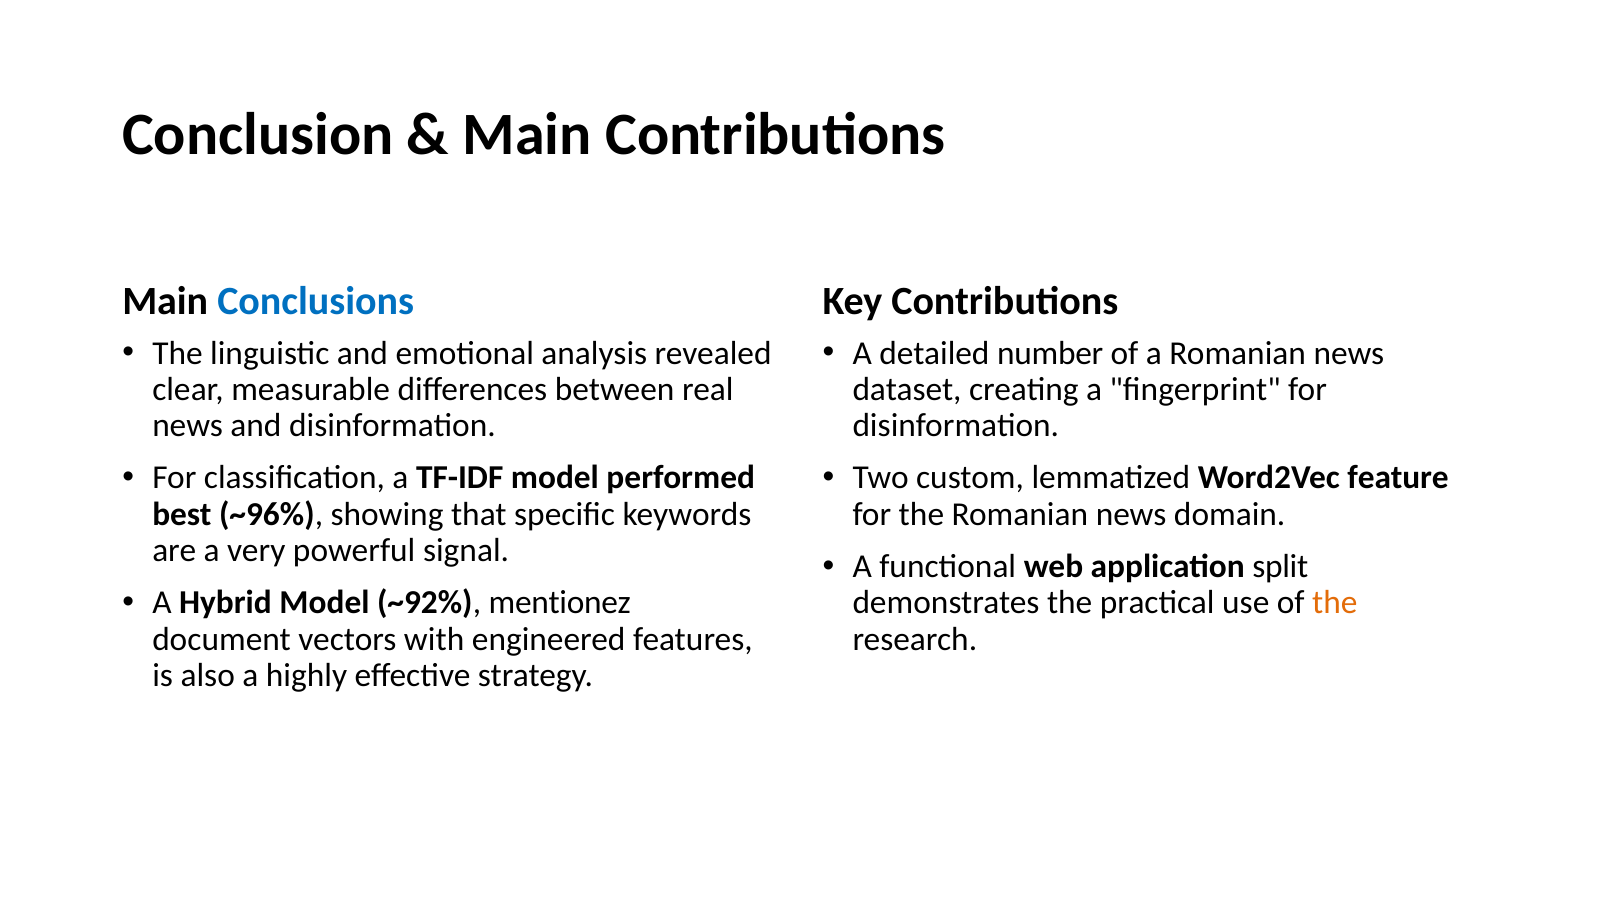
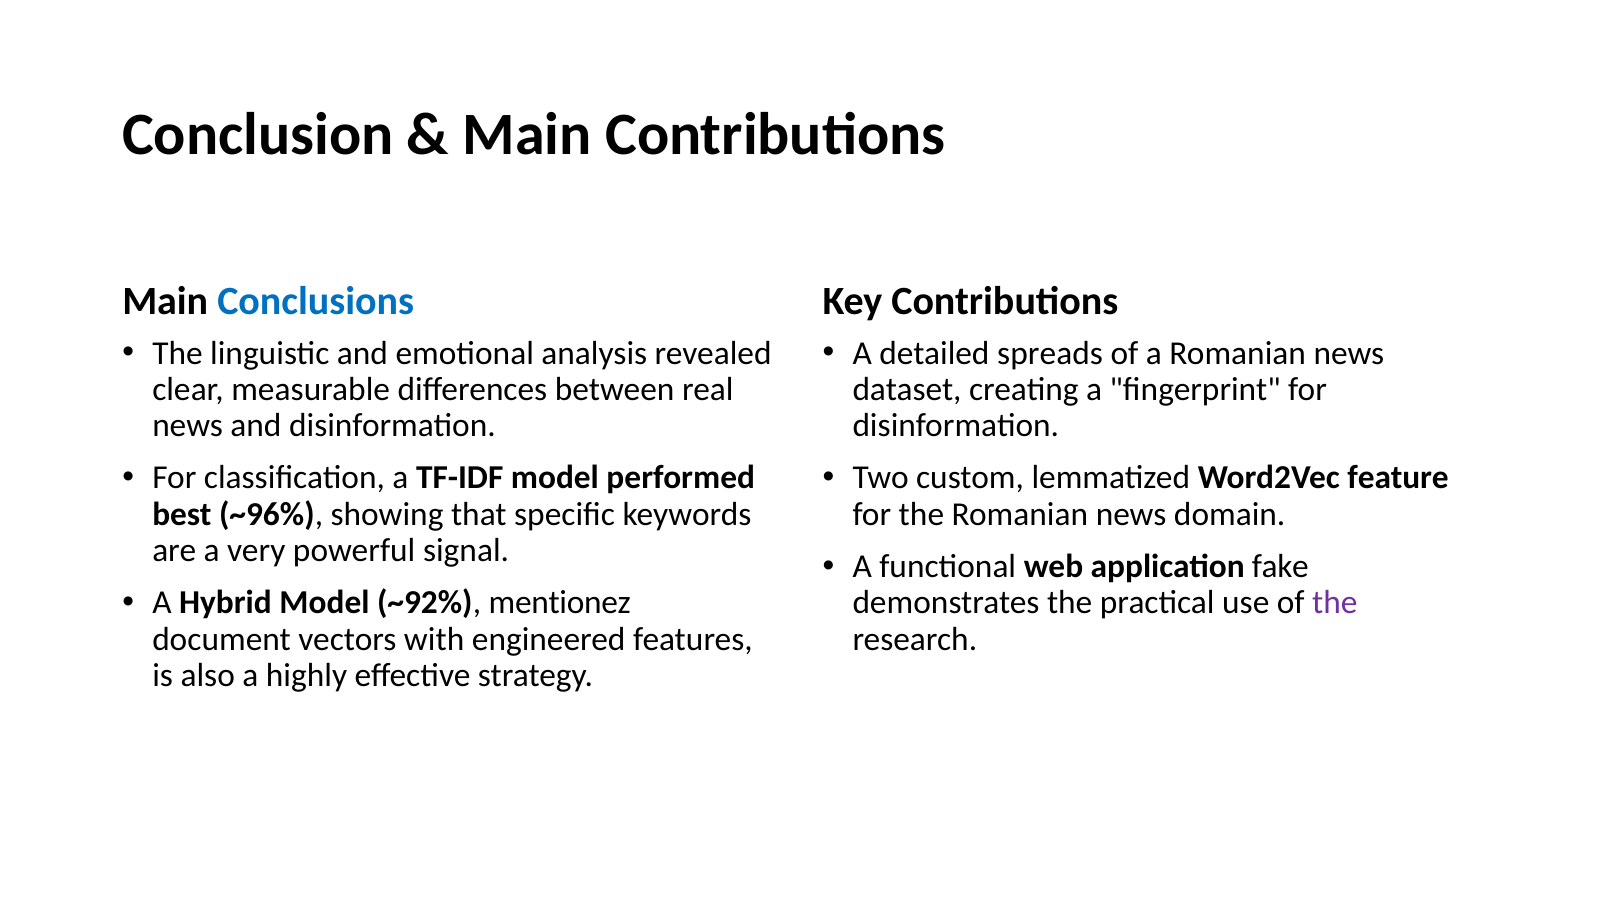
number: number -> spreads (1050, 353)
split: split -> fake (1280, 567)
the colour: orange -> purple (1335, 603)
